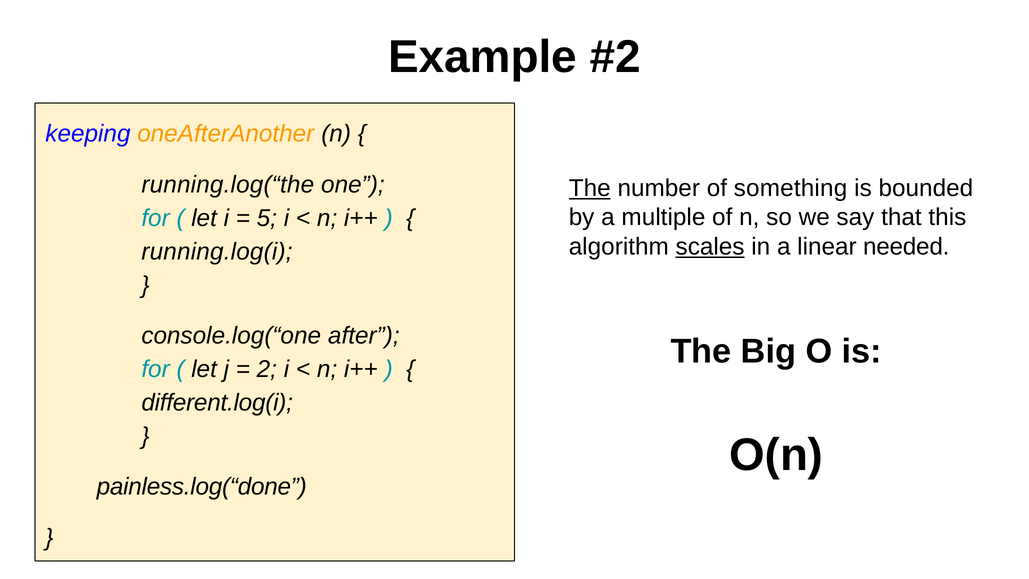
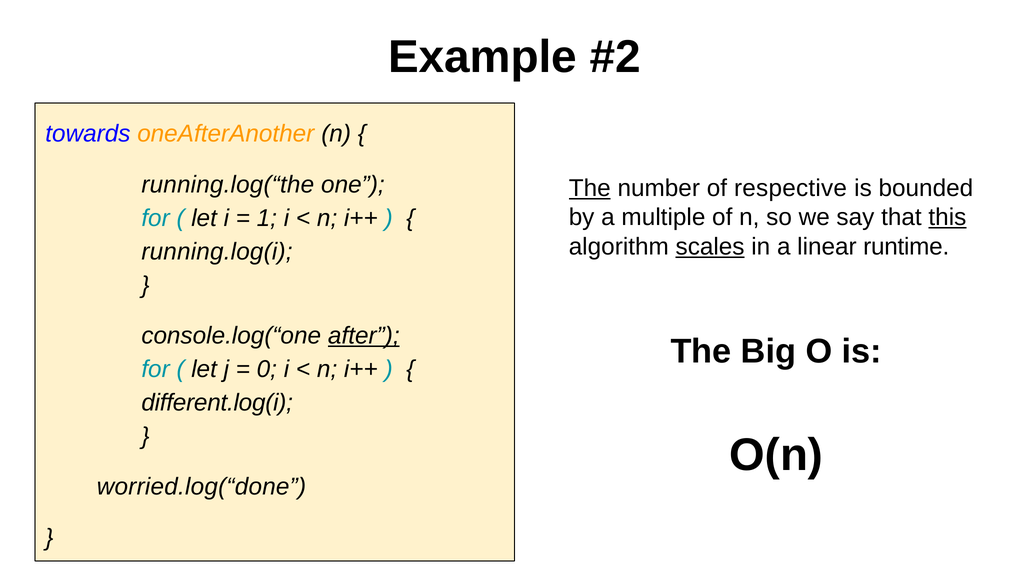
keeping: keeping -> towards (88, 134)
something: something -> respective (790, 188)
this underline: none -> present (947, 217)
5: 5 -> 1 (267, 218)
needed: needed -> runtime (906, 247)
after underline: none -> present (364, 336)
2: 2 -> 0 (267, 369)
painless.log(“done: painless.log(“done -> worried.log(“done (201, 487)
